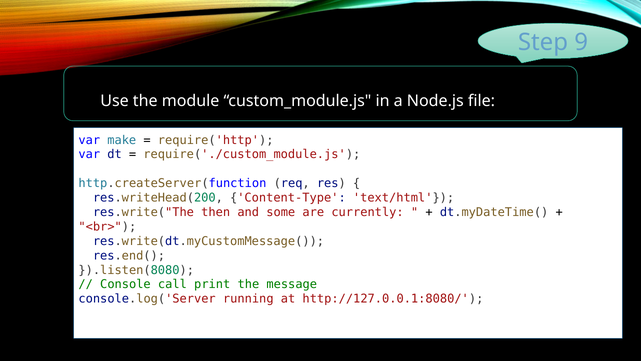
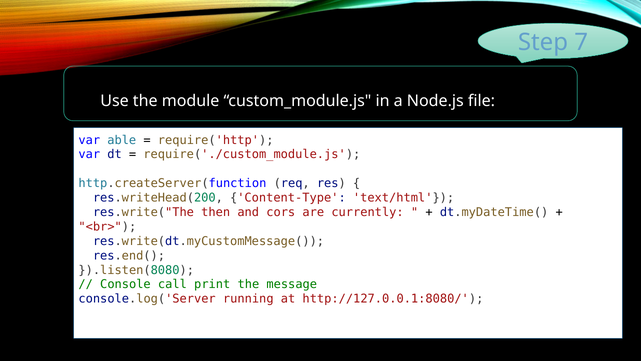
9: 9 -> 7 (581, 42)
make: make -> able (122, 140)
some: some -> cors (281, 212)
